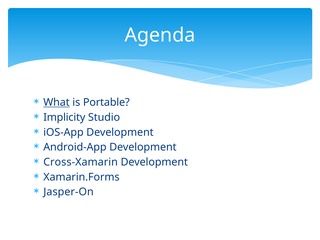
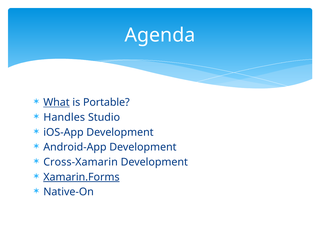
Implicity: Implicity -> Handles (64, 117)
Xamarin.Forms underline: none -> present (81, 177)
Jasper-On: Jasper-On -> Native-On (69, 192)
